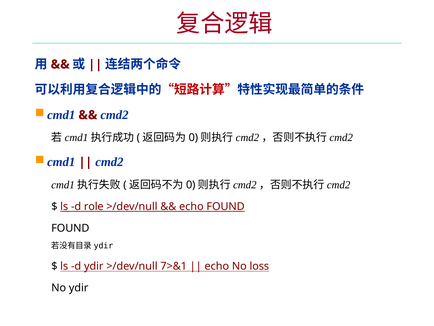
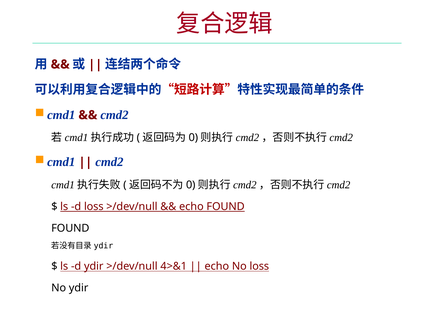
d role: role -> loss (94, 206)
7>&1: 7>&1 -> 4>&1 (174, 266)
